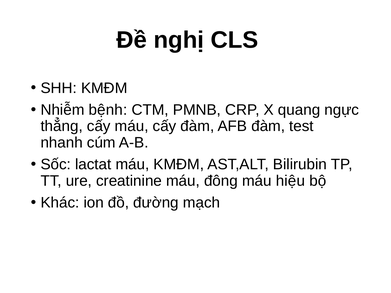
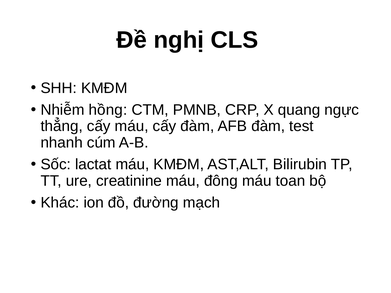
bệnh: bệnh -> hồng (108, 110)
hiệu: hiệu -> toan (291, 181)
